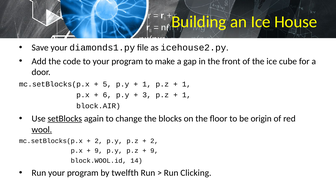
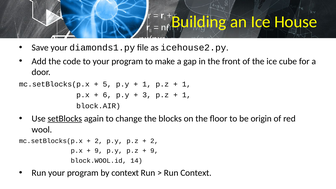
wool underline: present -> none (42, 130)
by twelfth: twelfth -> context (125, 173)
Run Clicking: Clicking -> Context (196, 173)
